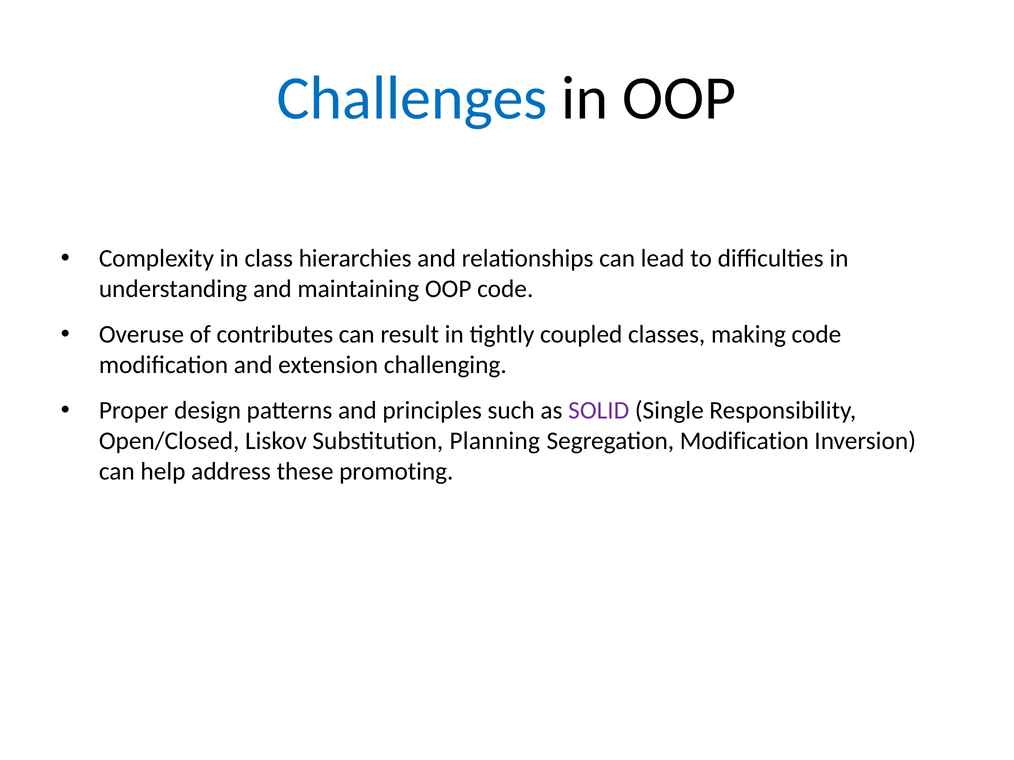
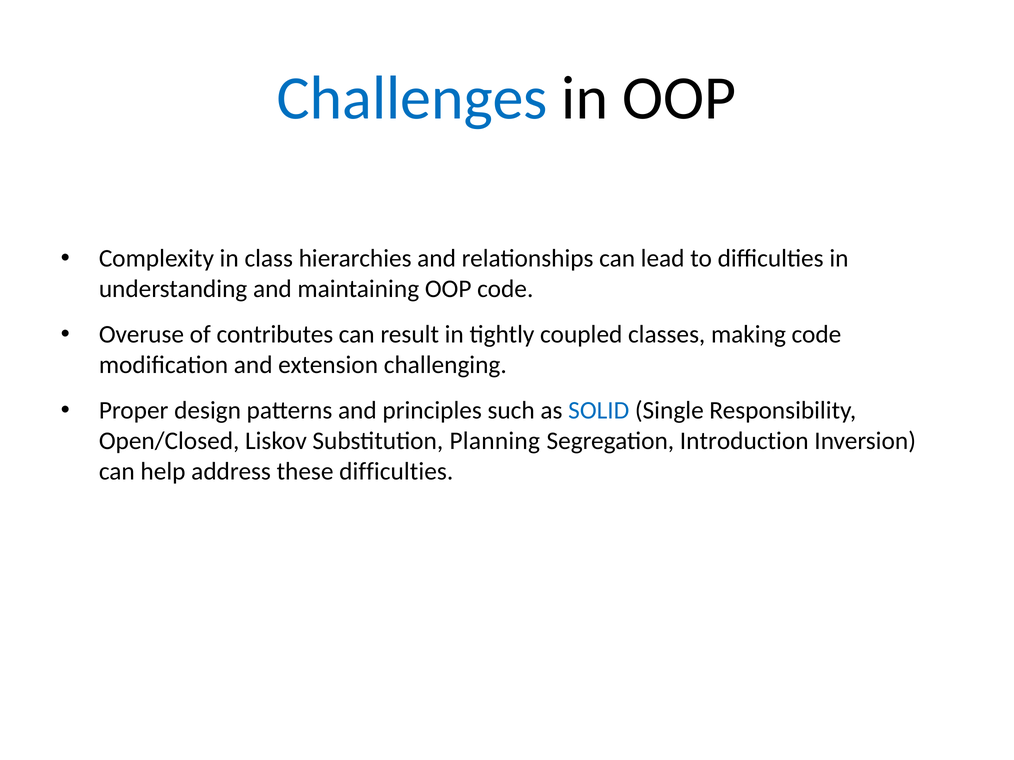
SOLID colour: purple -> blue (599, 411)
Segregation Modification: Modification -> Introduction (744, 441)
these promoting: promoting -> difficulties (396, 472)
